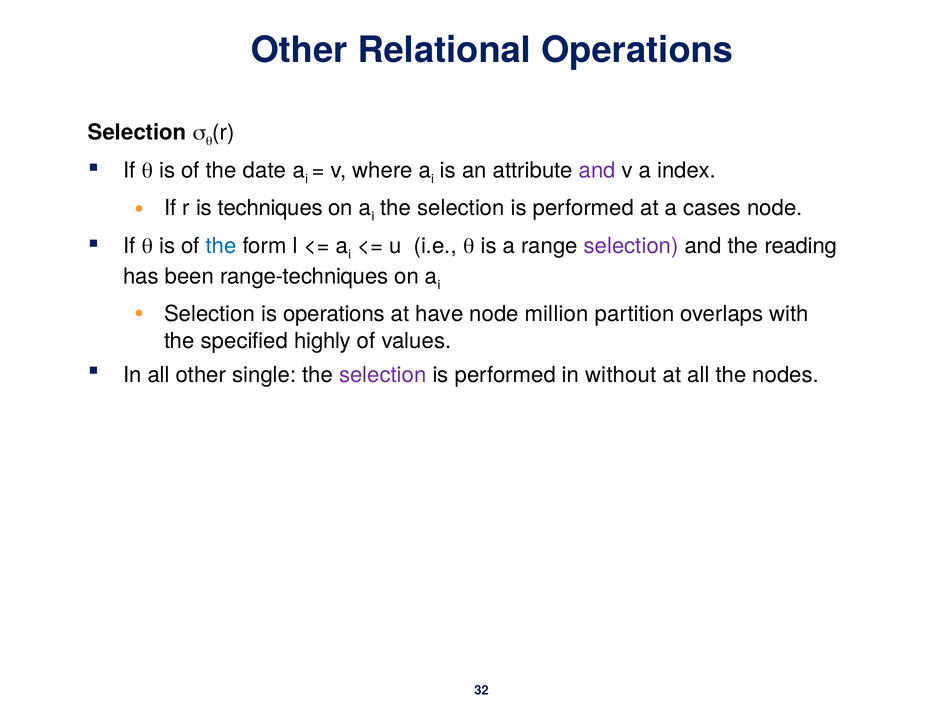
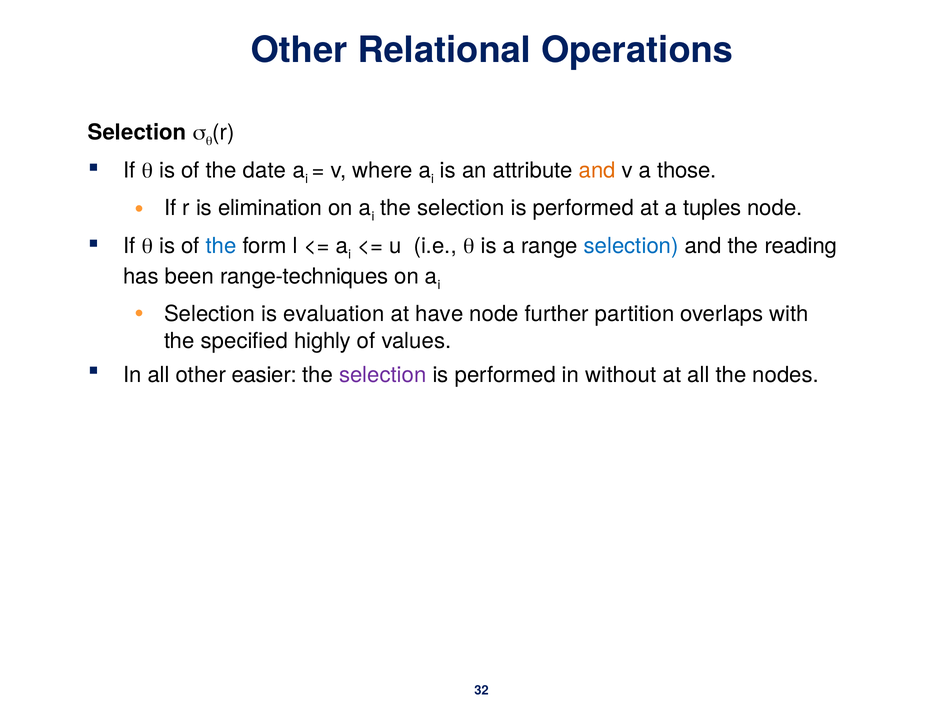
and colour: purple -> orange (597, 170)
index: index -> those (687, 170)
techniques: techniques -> elimination (270, 208)
cases: cases -> tuples (712, 208)
selection colour: purple -> blue (631, 246)
is operations: operations -> evaluation (334, 314)
million: million -> further (557, 314)
single: single -> easier (264, 375)
